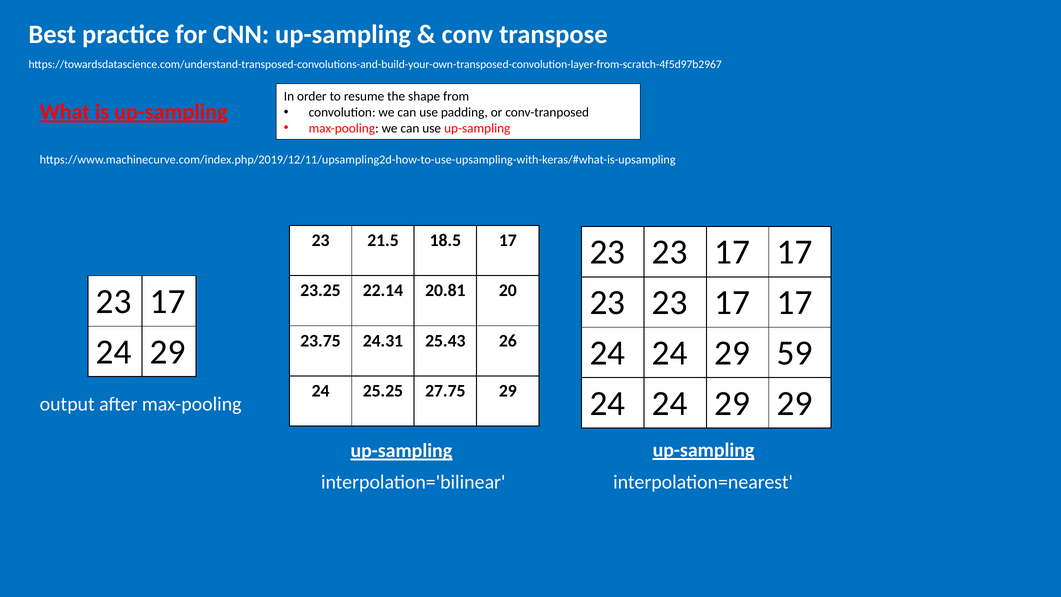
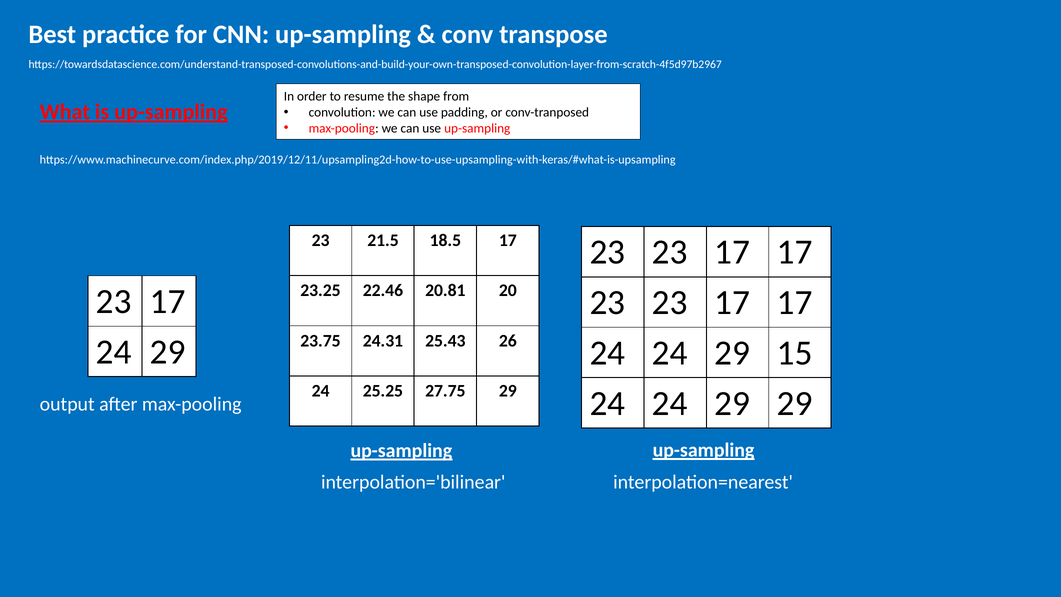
22.14: 22.14 -> 22.46 (383, 290)
59: 59 -> 15 (795, 353)
